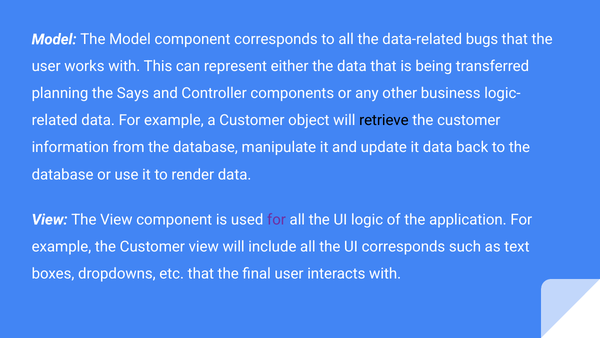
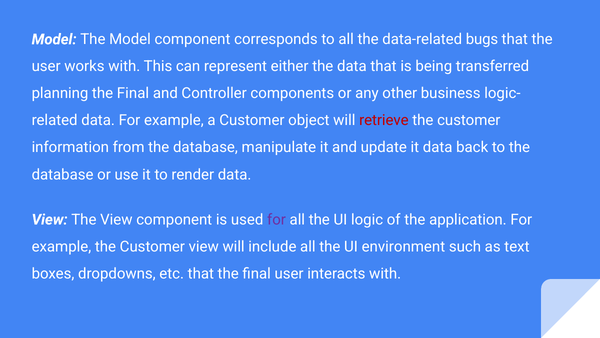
Says: Says -> Final (133, 93)
retrieve colour: black -> red (384, 120)
UI corresponds: corresponds -> environment (403, 246)
